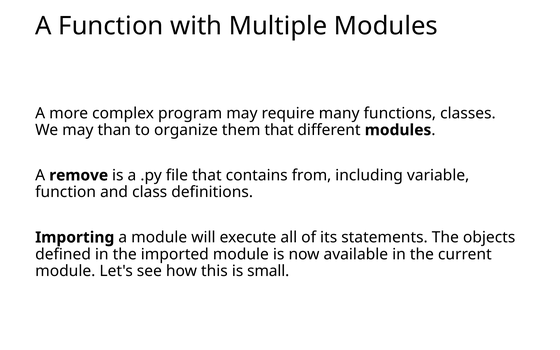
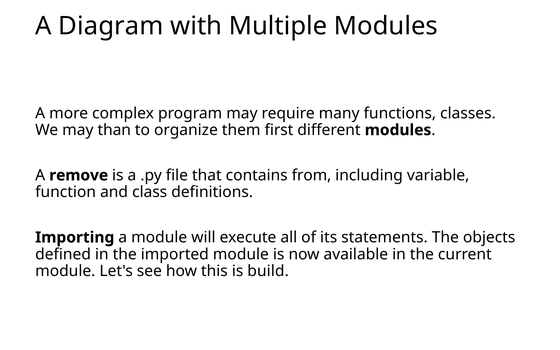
A Function: Function -> Diagram (111, 26)
them that: that -> first (279, 130)
small: small -> build (268, 271)
